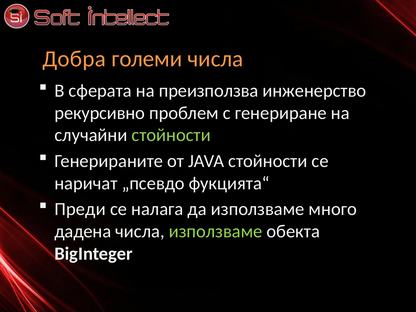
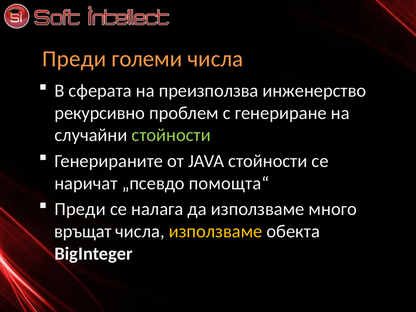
Добра: Добра -> Преди (74, 59)
фукцията“: фукцията“ -> помощта“ (229, 183)
дадена: дадена -> връщат (83, 231)
използваме colour: light green -> yellow (216, 231)
